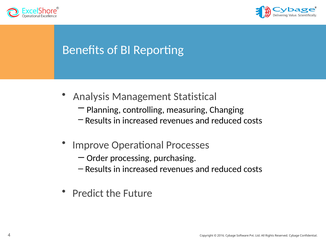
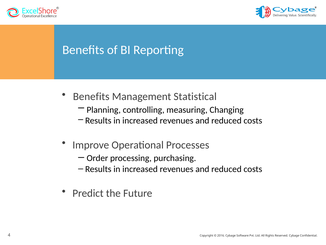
Analysis: Analysis -> Benefits (91, 96)
